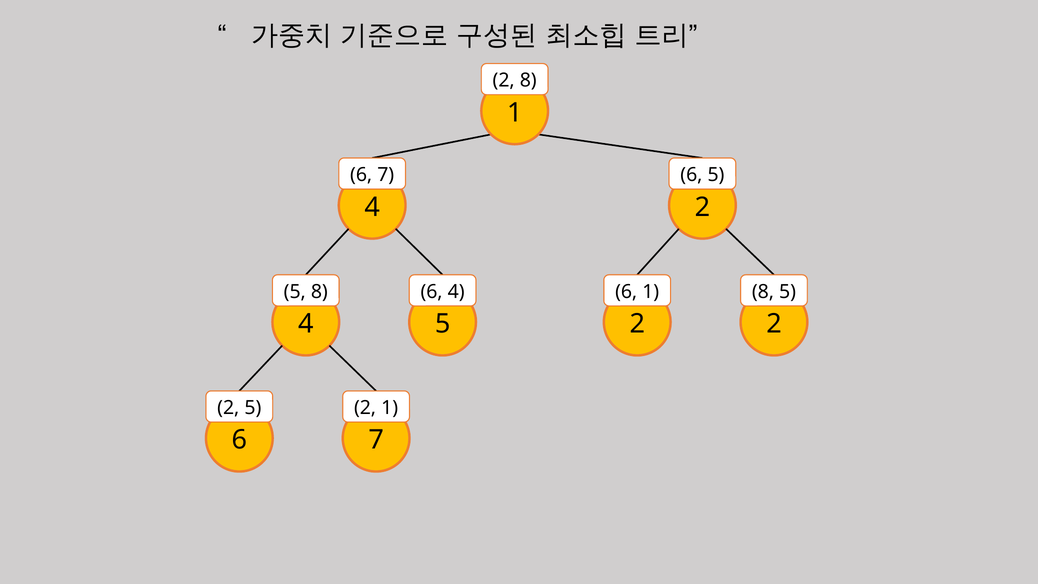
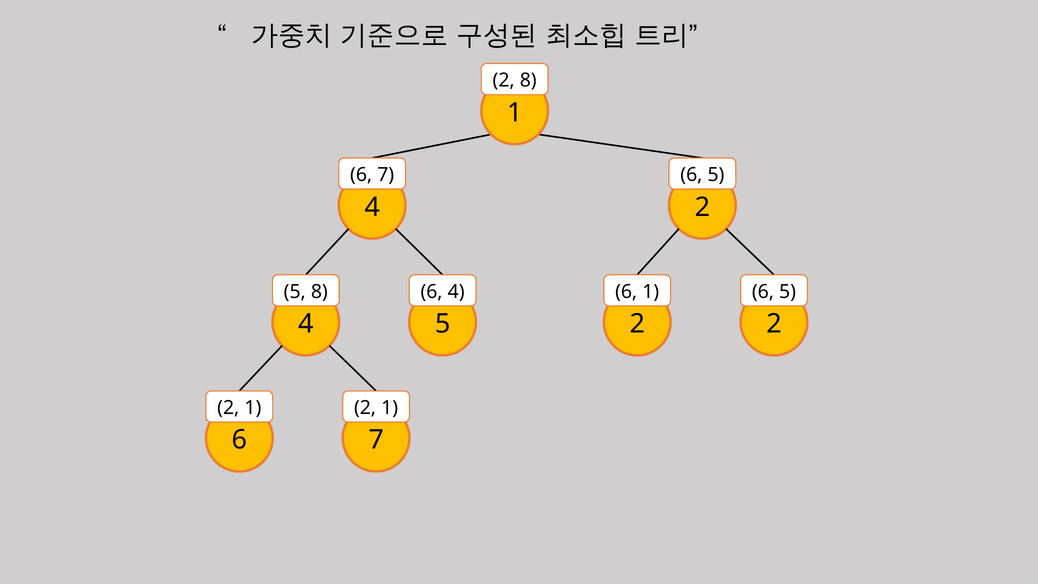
8: 8 -> 6 (763, 292)
5: 5 -> 1 (253, 408)
